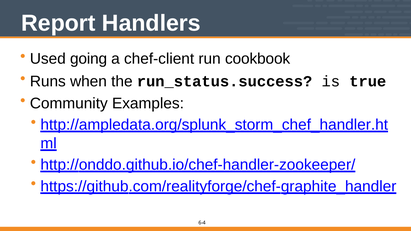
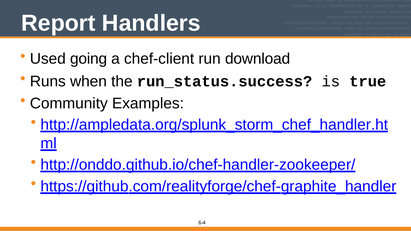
cookbook: cookbook -> download (258, 59)
